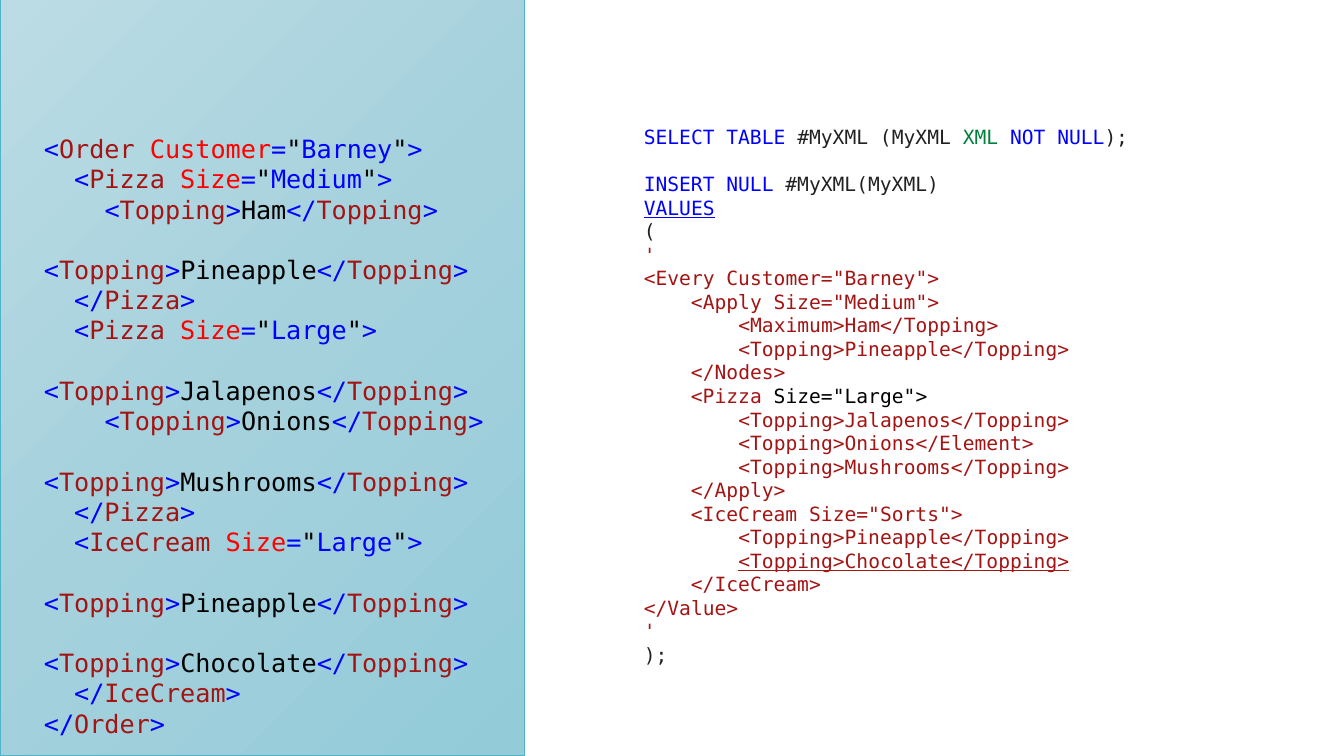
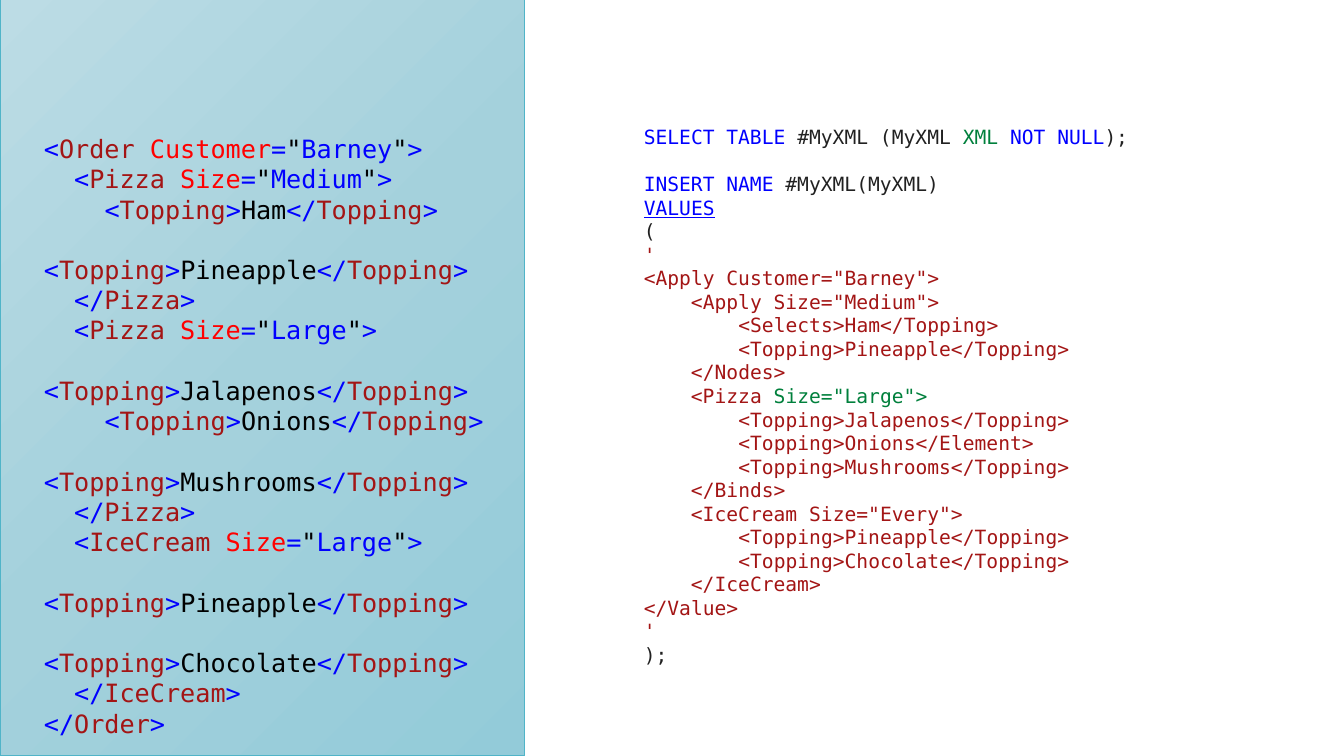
INSERT NULL: NULL -> NAME (750, 185)
<Every: <Every -> <Apply (679, 279)
<Maximum>Ham</Topping>: <Maximum>Ham</Topping> -> <Selects>Ham</Topping> (868, 326)
Size="Large"> colour: black -> green (851, 397)
</Apply>: </Apply> -> </Binds> (738, 491)
Size="Sorts">: Size="Sorts"> -> Size="Every"> (886, 515)
<Topping>Chocolate</Topping> underline: present -> none (904, 562)
